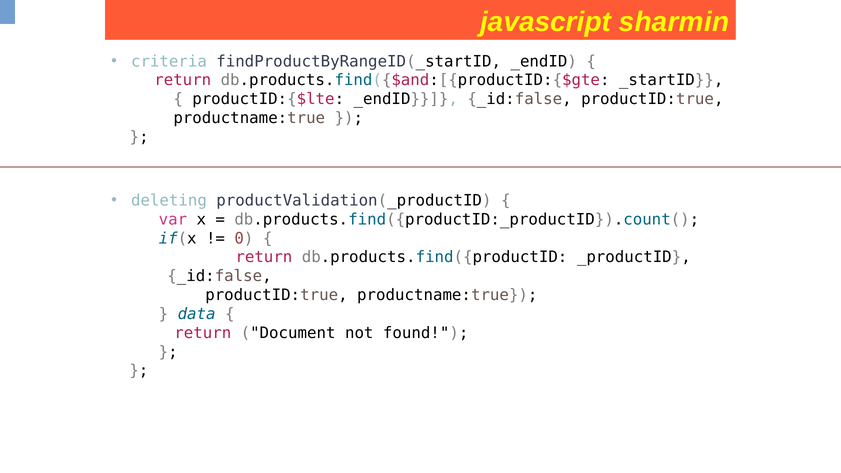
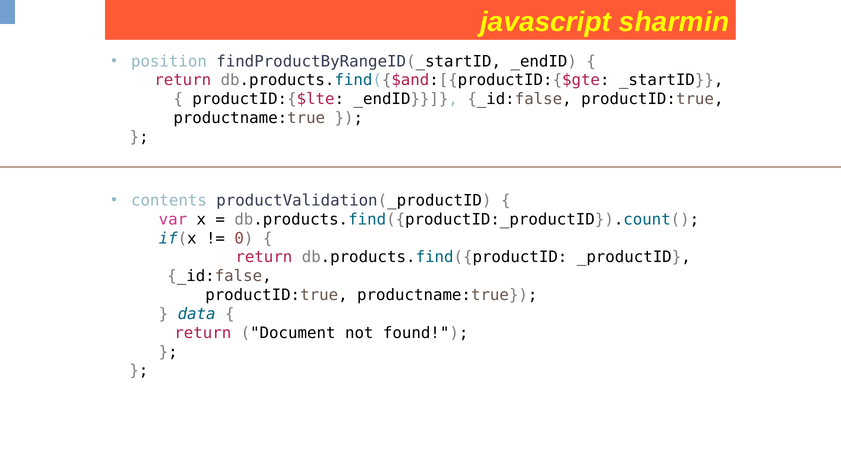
criteria: criteria -> position (169, 61)
deleting: deleting -> contents (169, 201)
